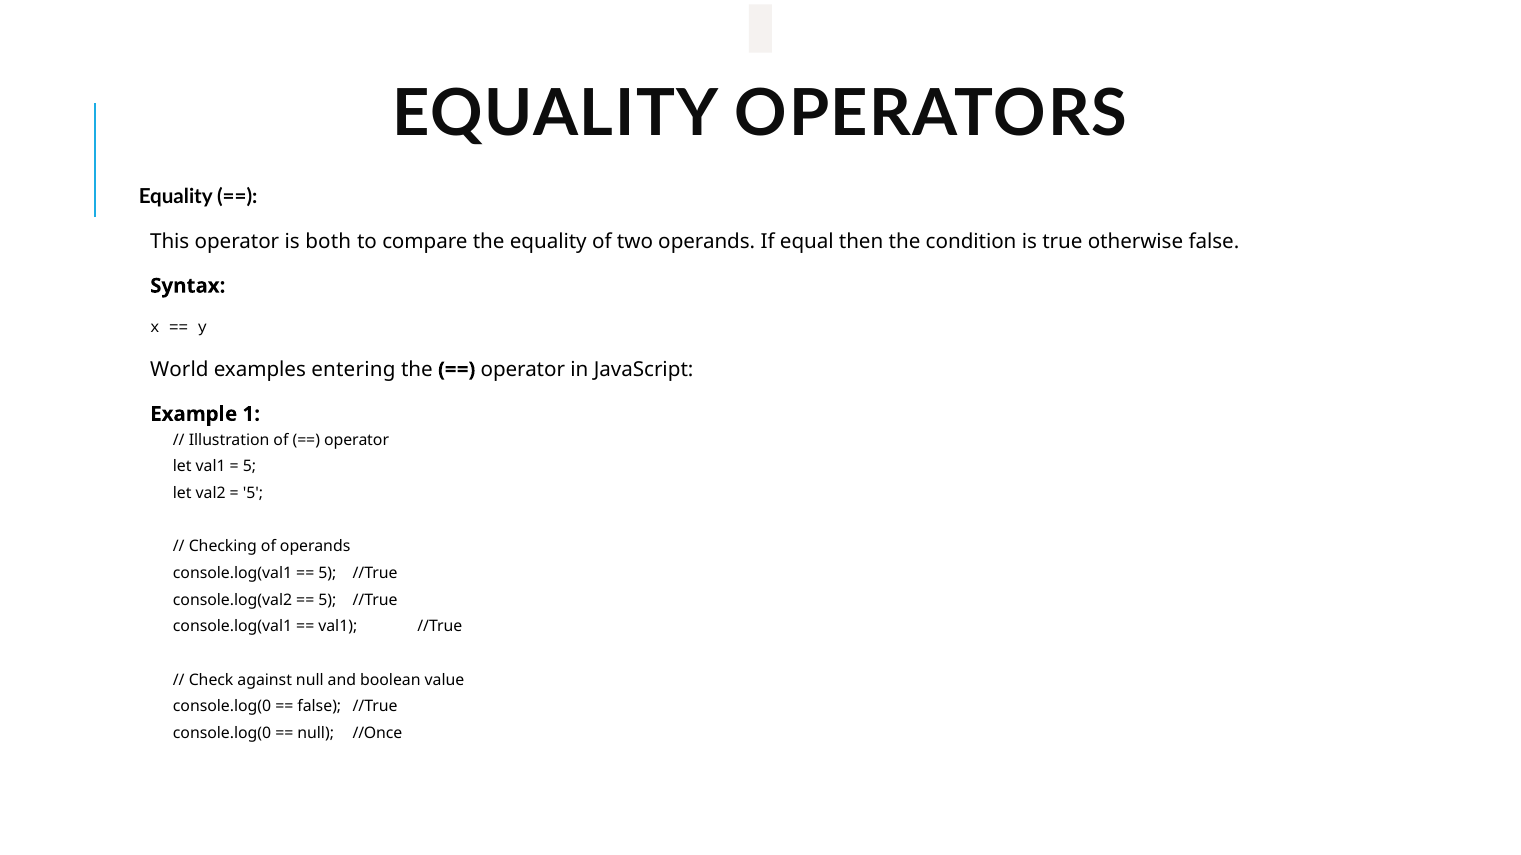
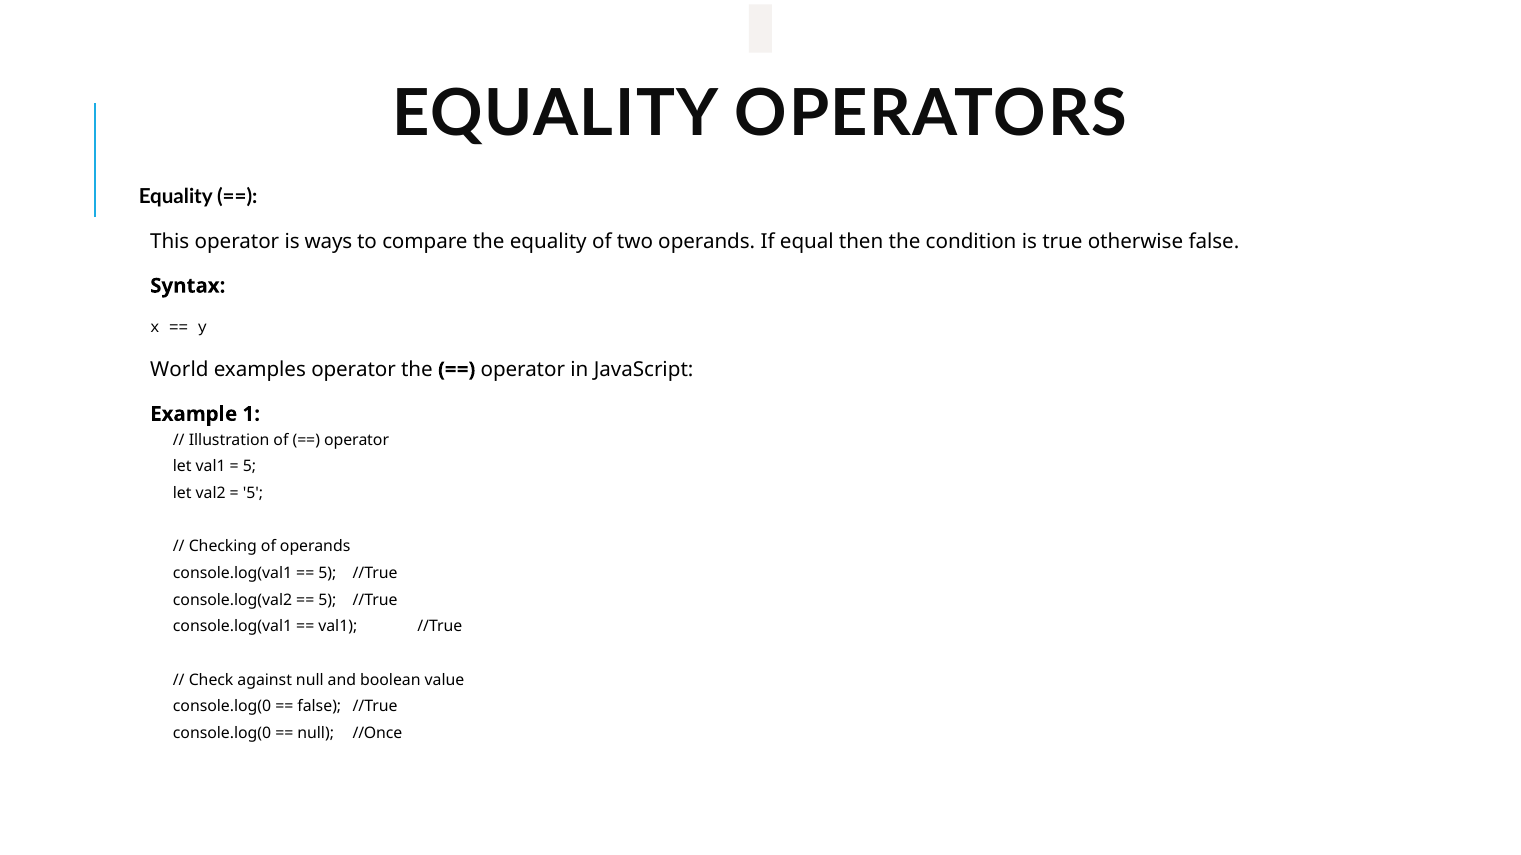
both: both -> ways (328, 242)
examples entering: entering -> operator (354, 370)
